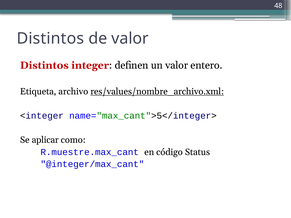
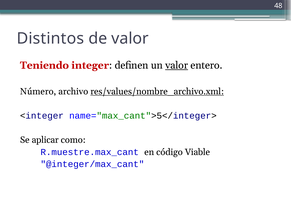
Distintos: Distintos -> Teniendo (44, 65)
valor underline: none -> present (177, 65)
Etiqueta: Etiqueta -> Número (38, 92)
Status: Status -> Viable (197, 152)
